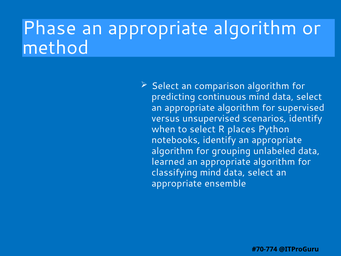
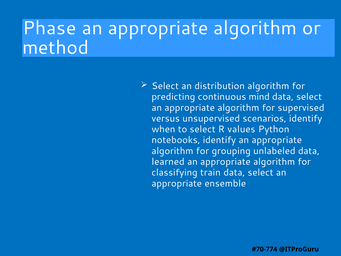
comparison: comparison -> distribution (220, 86)
places: places -> values (241, 129)
classifying mind: mind -> train (210, 172)
